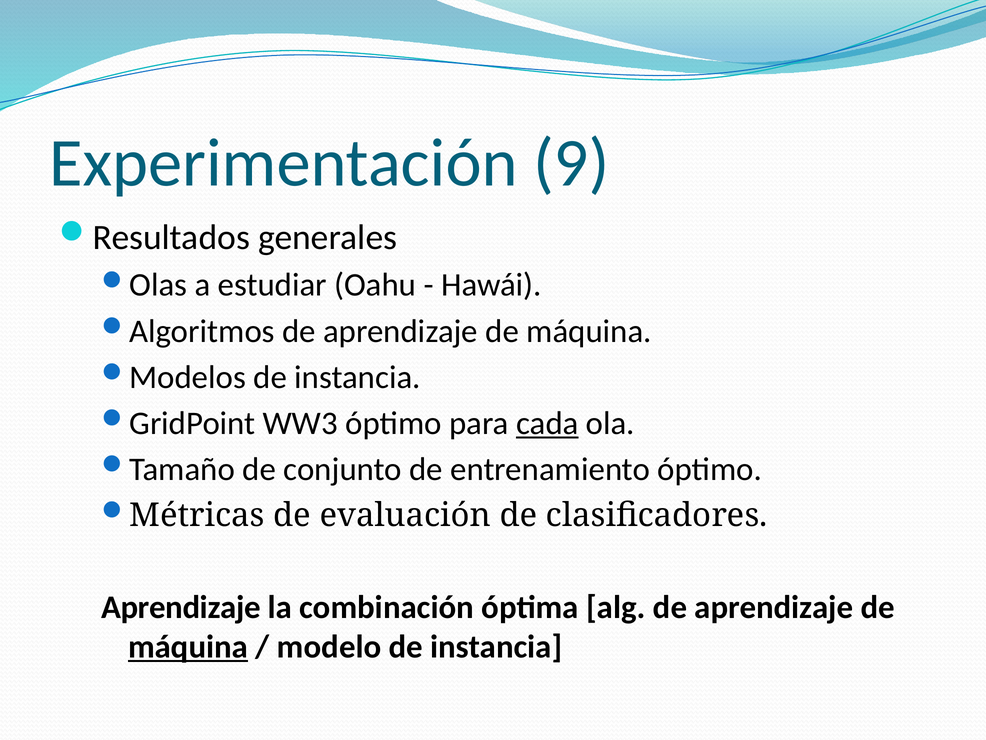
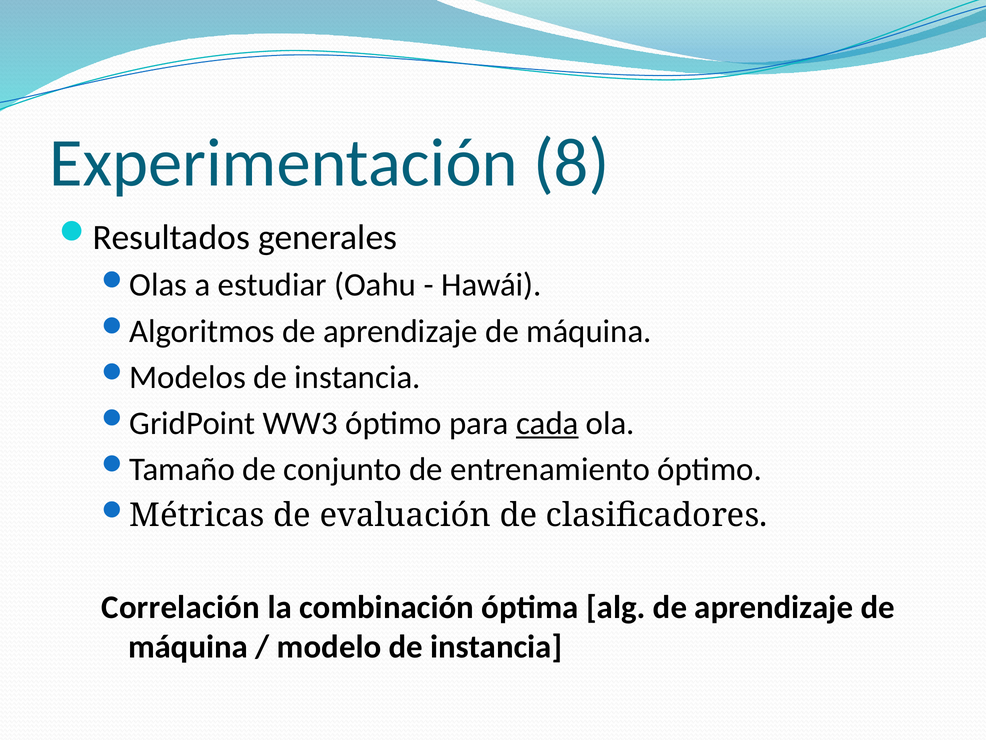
9: 9 -> 8 (571, 163)
Aprendizaje: Aprendizaje -> Correlación (181, 607)
máquina underline: present -> none (188, 646)
